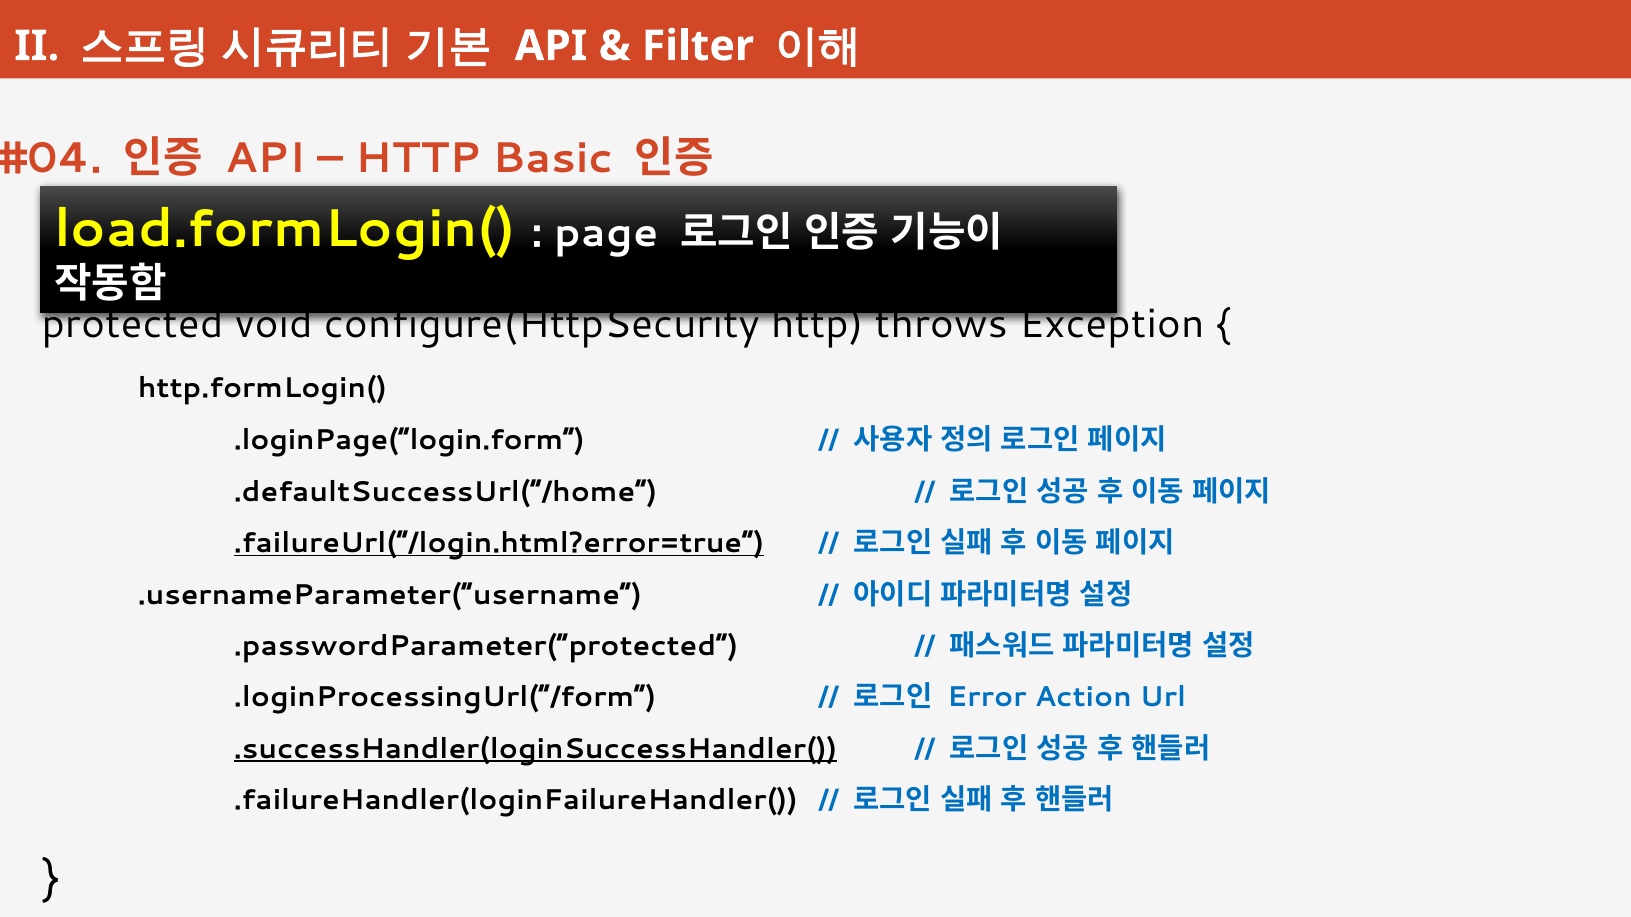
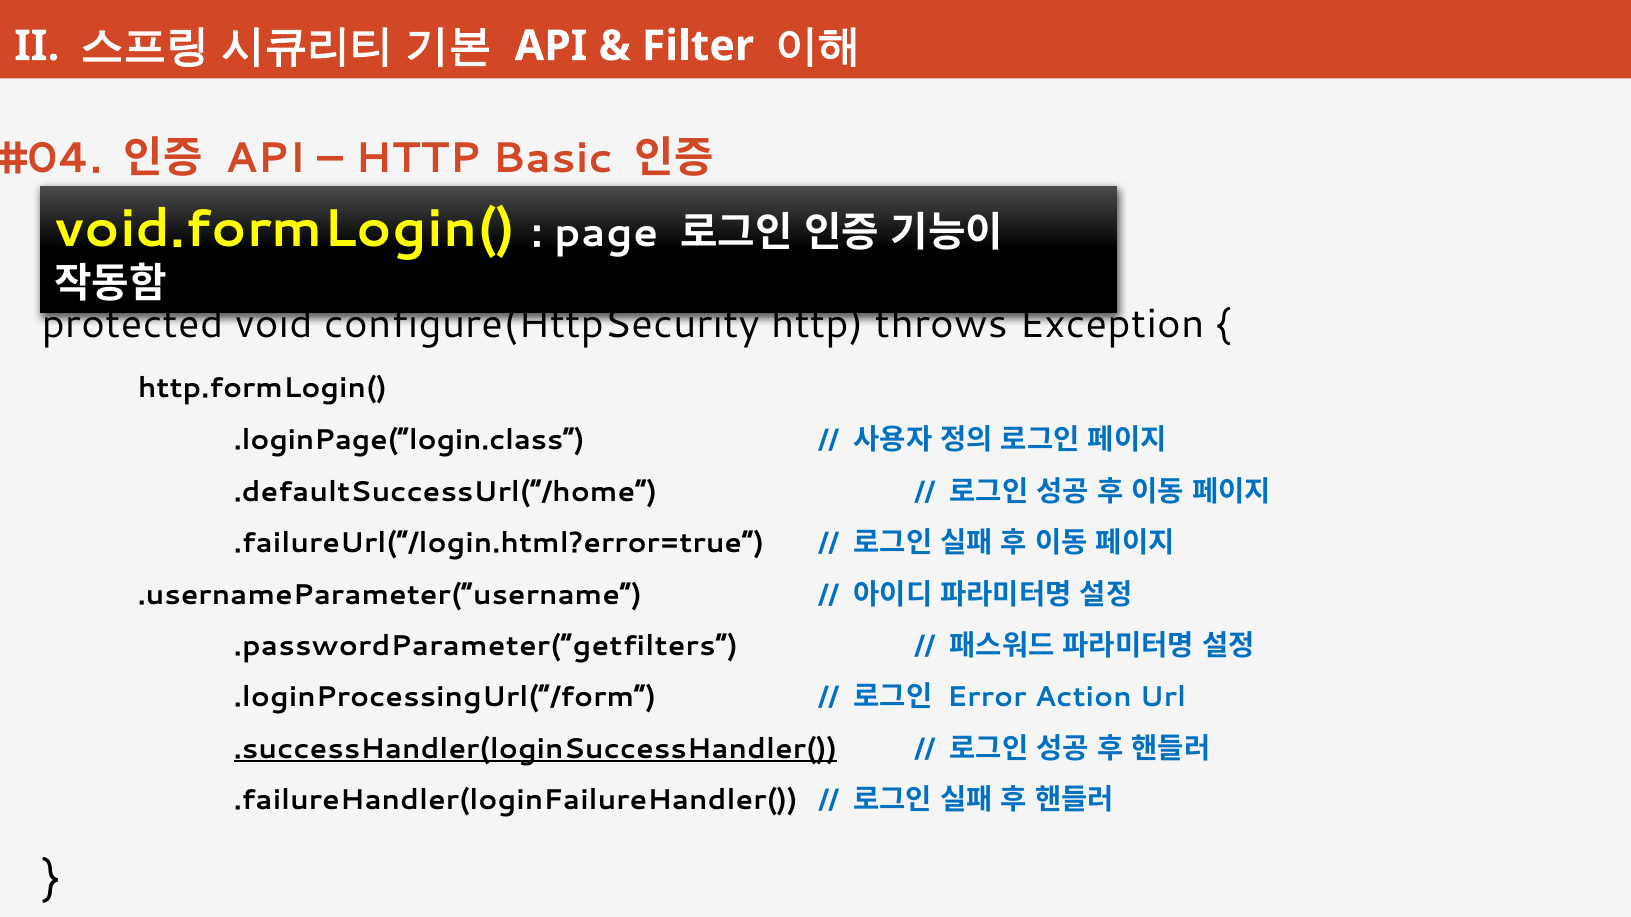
load.formLogin(: load.formLogin( -> void.formLogin( (285, 229)
.loginPage(“login.form: .loginPage(“login.form -> .loginPage(“login.class (409, 441)
.failureUrl(“/login.html?error=true underline: present -> none (499, 544)
.passwordParameter(“protected: .passwordParameter(“protected -> .passwordParameter(“getfilters (486, 646)
